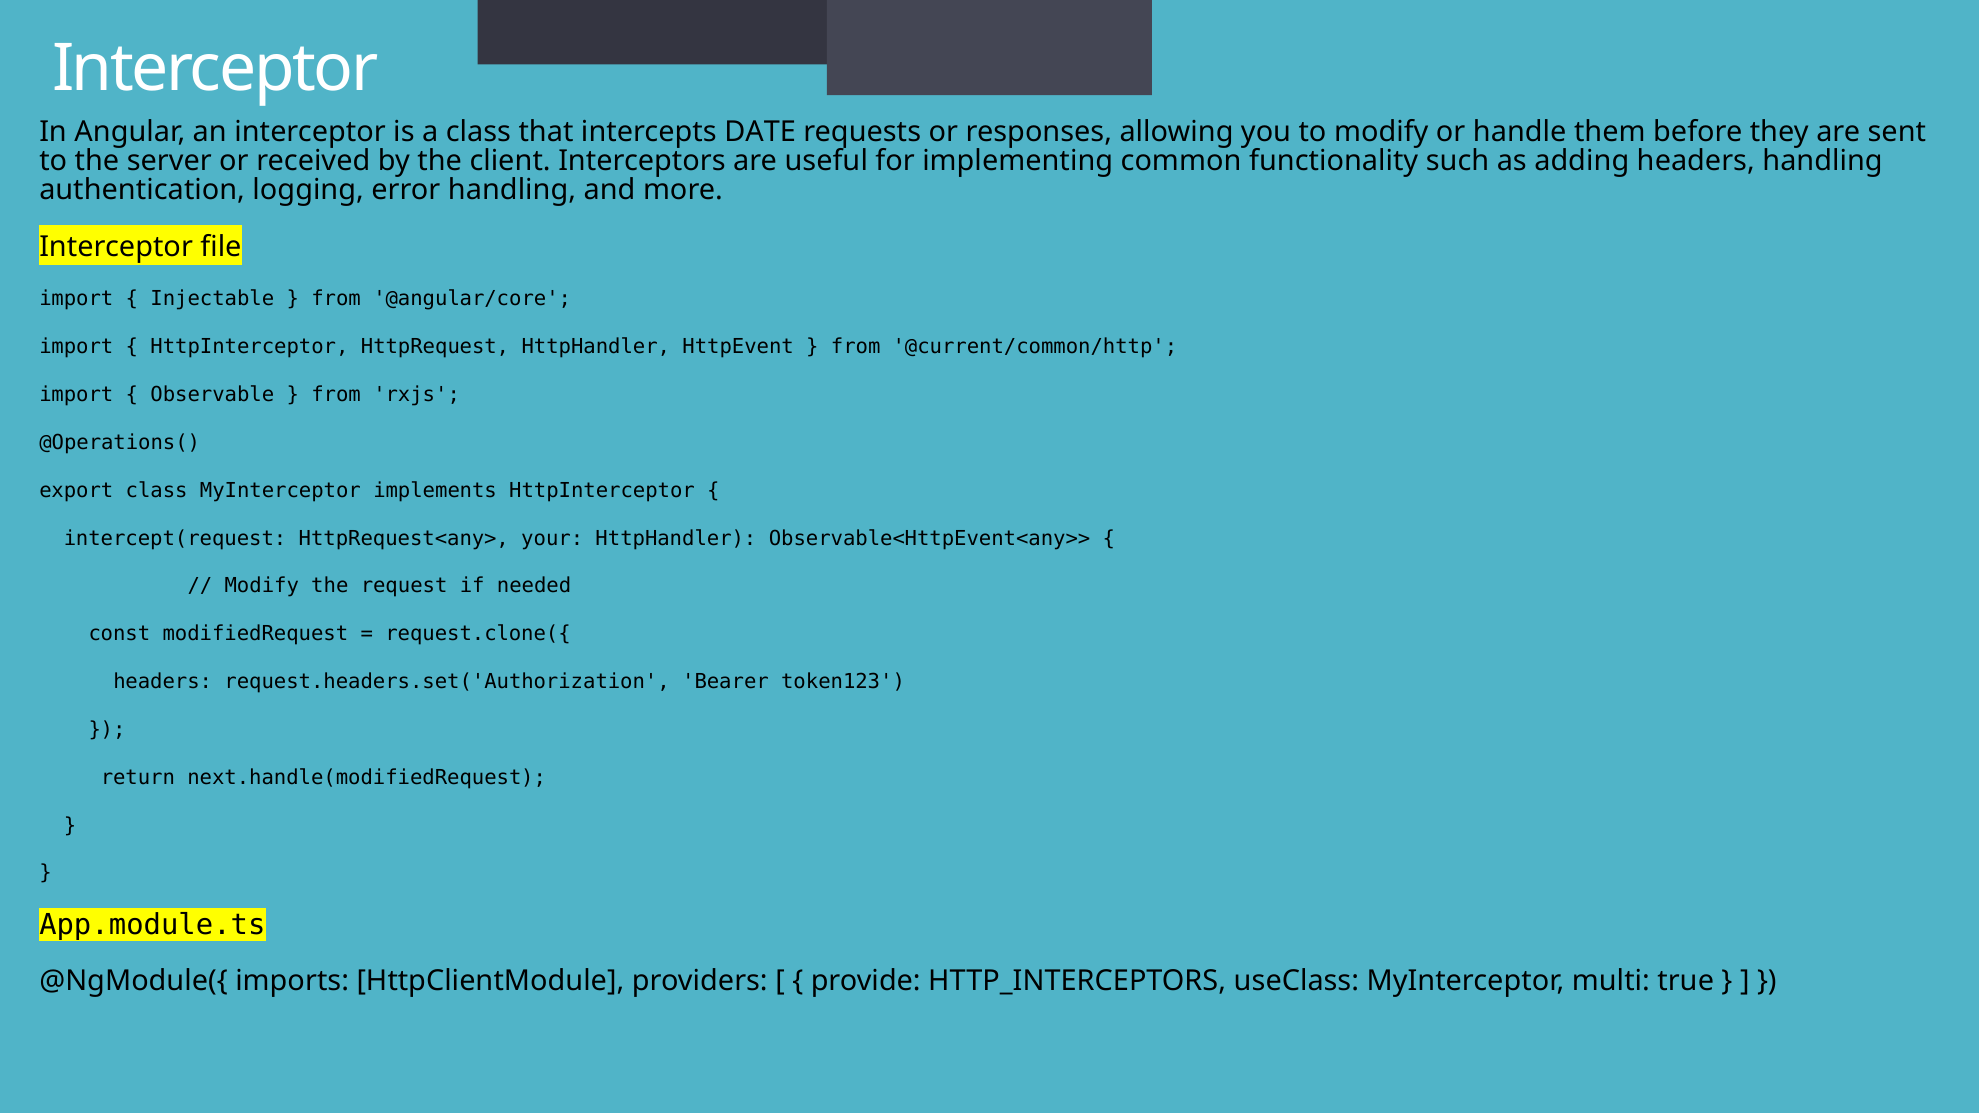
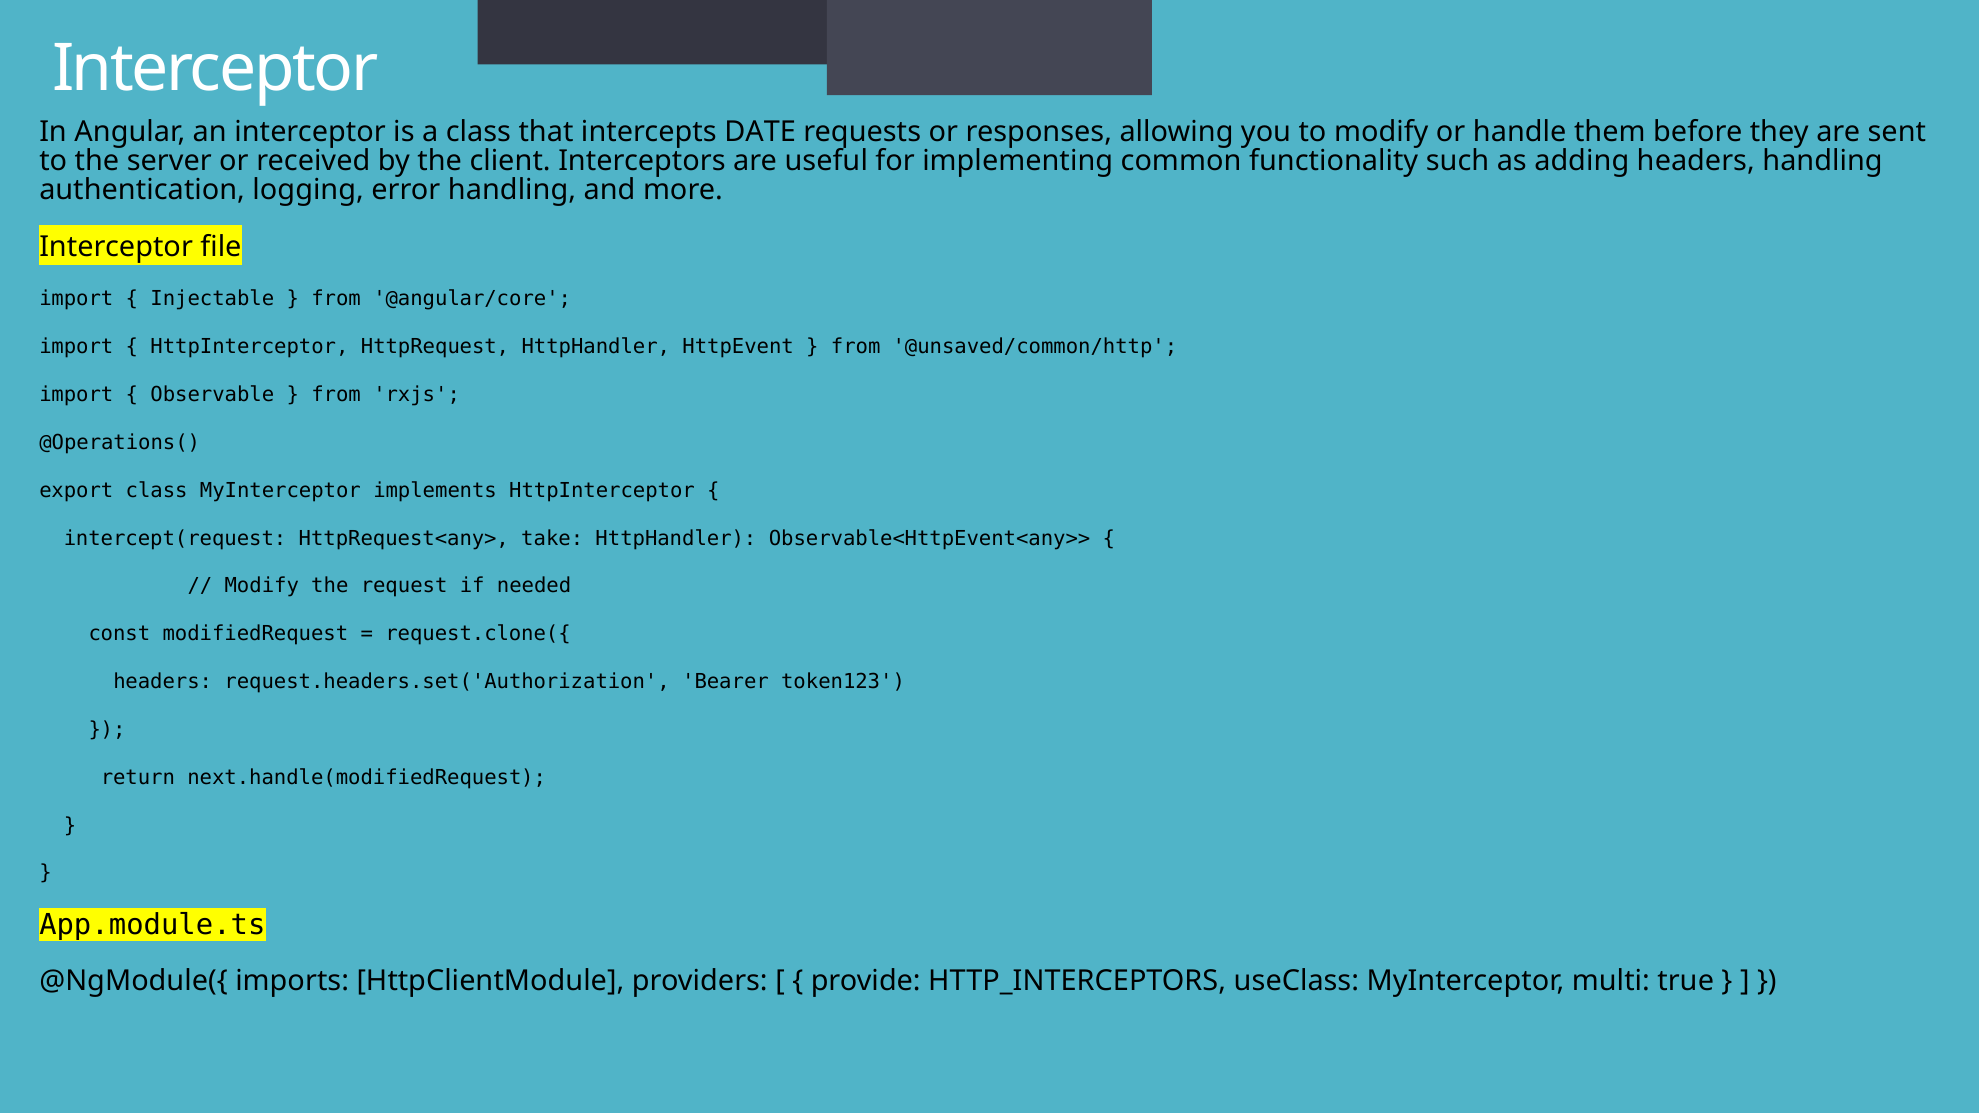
@current/common/http: @current/common/http -> @unsaved/common/http (1035, 347)
your: your -> take (552, 538)
